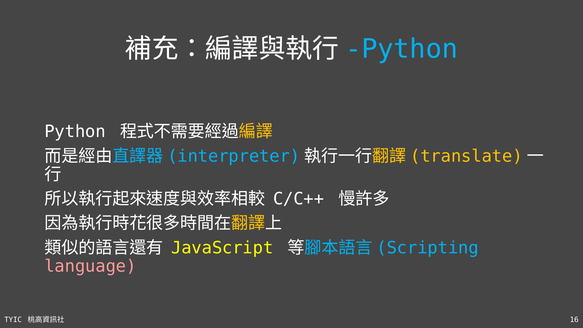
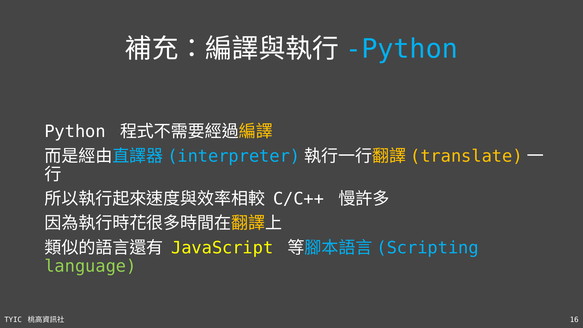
language colour: pink -> light green (90, 266)
